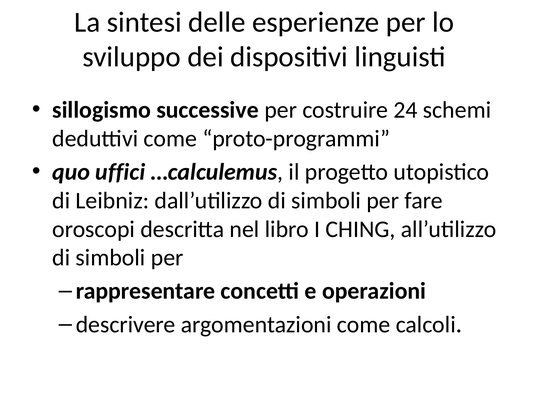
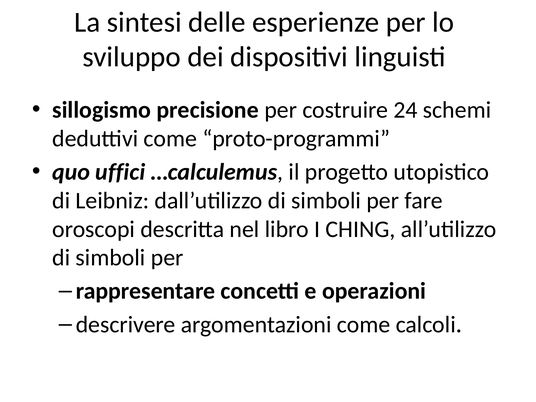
successive: successive -> precisione (207, 110)
